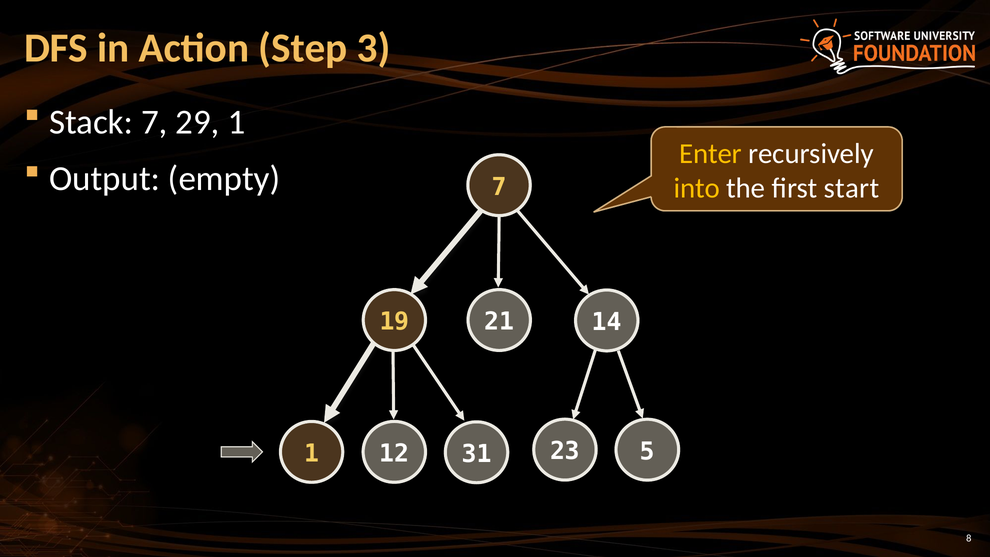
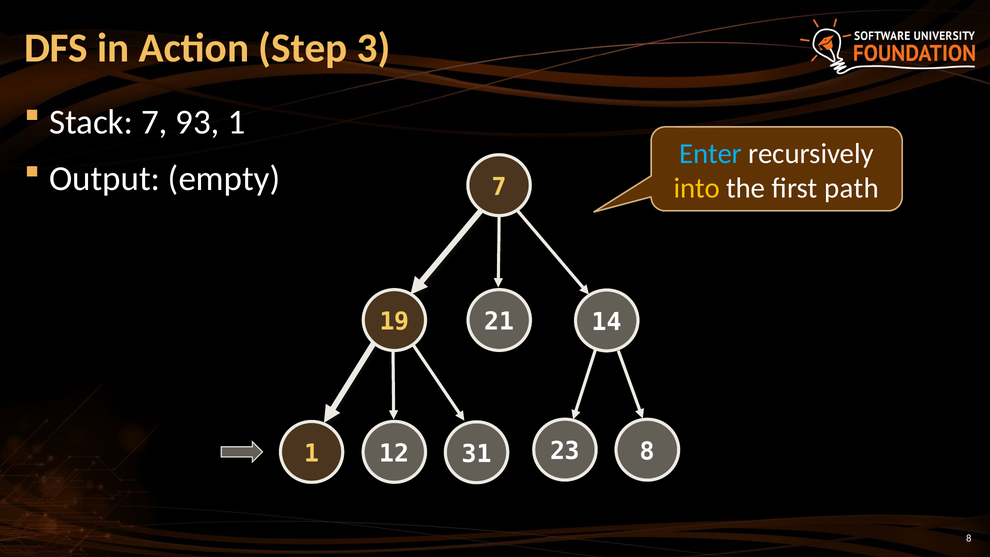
29: 29 -> 93 (197, 122)
Enter colour: yellow -> light blue (711, 154)
start: start -> path (851, 188)
23 5: 5 -> 8 (647, 451)
